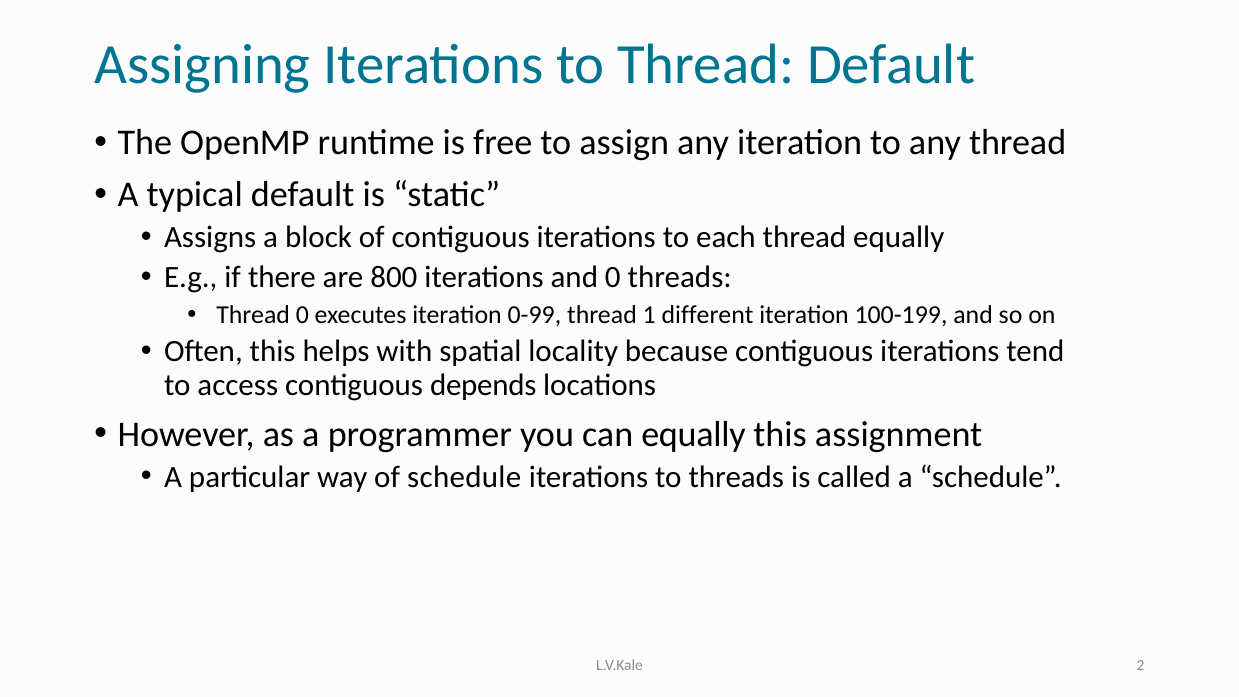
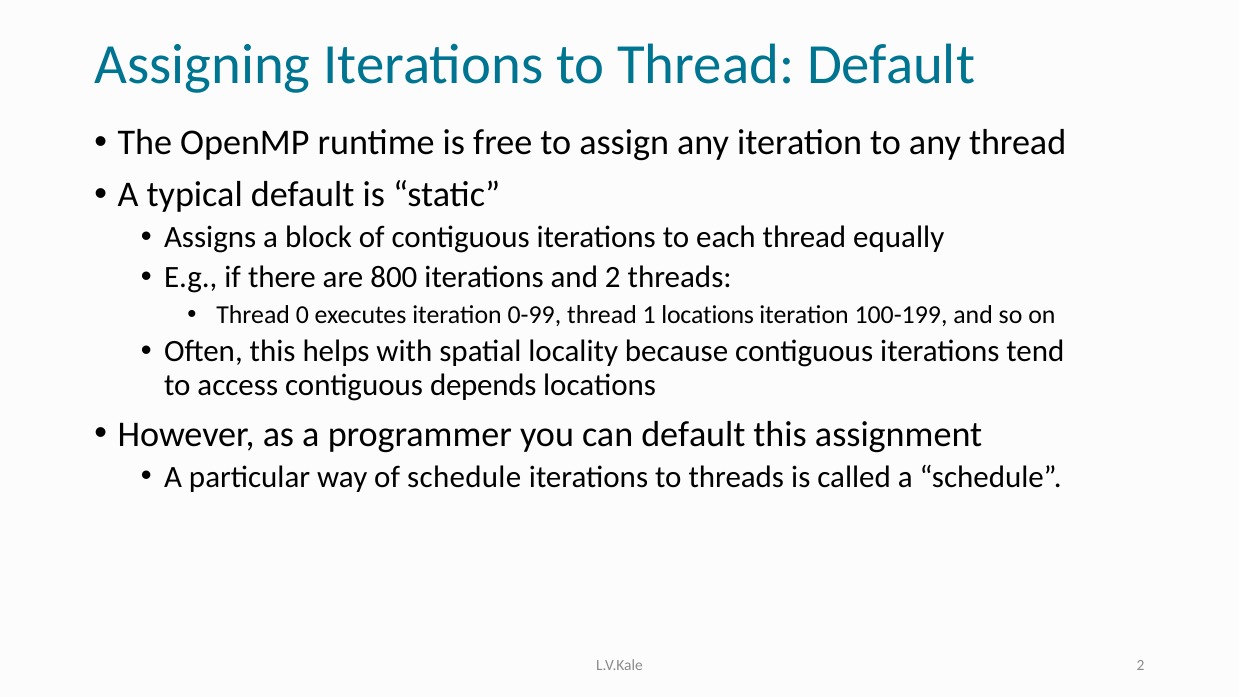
and 0: 0 -> 2 (613, 277)
1 different: different -> locations (708, 315)
can equally: equally -> default (693, 434)
